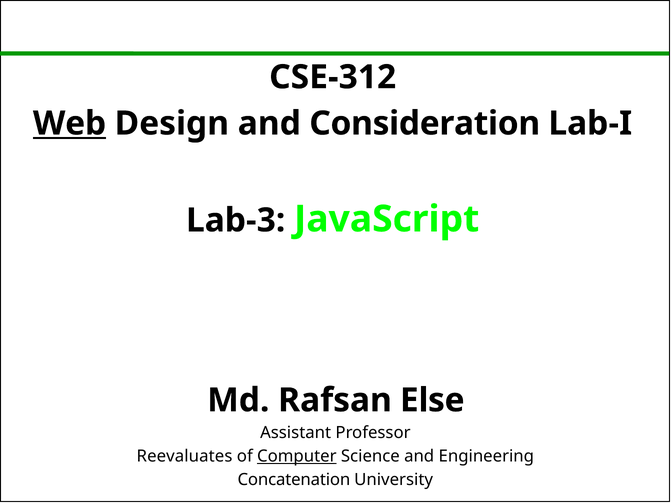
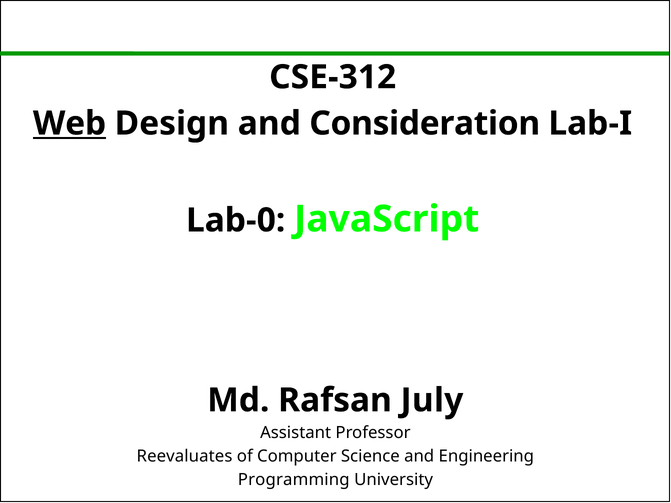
Lab-3: Lab-3 -> Lab-0 (236, 220)
Else: Else -> July (432, 400)
Computer underline: present -> none (297, 456)
Concatenation: Concatenation -> Programming (294, 480)
